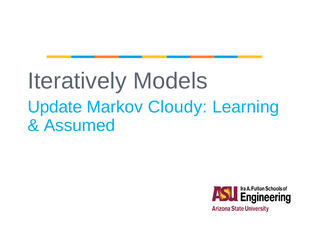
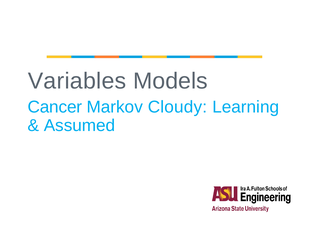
Iteratively: Iteratively -> Variables (77, 81)
Update: Update -> Cancer (55, 107)
